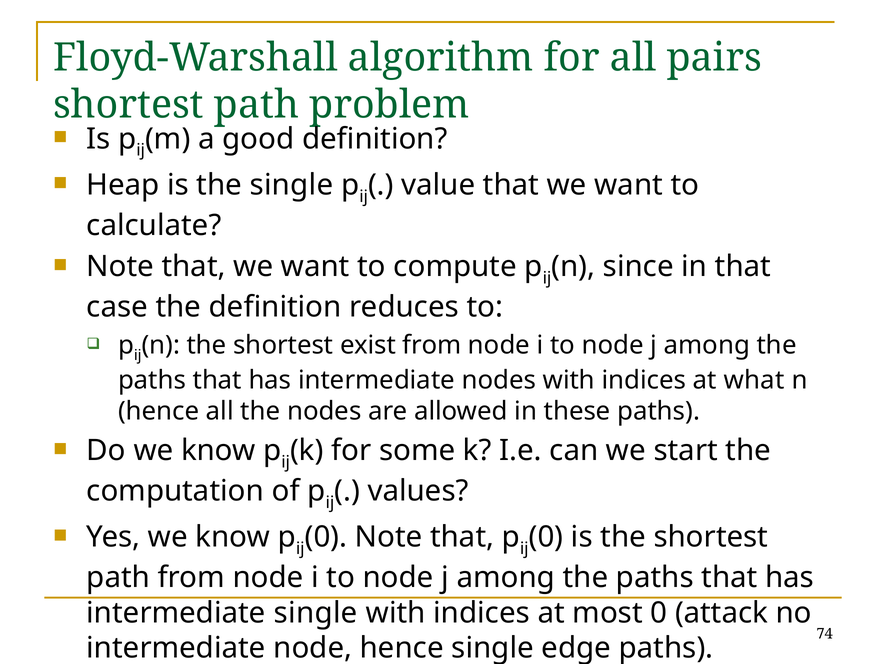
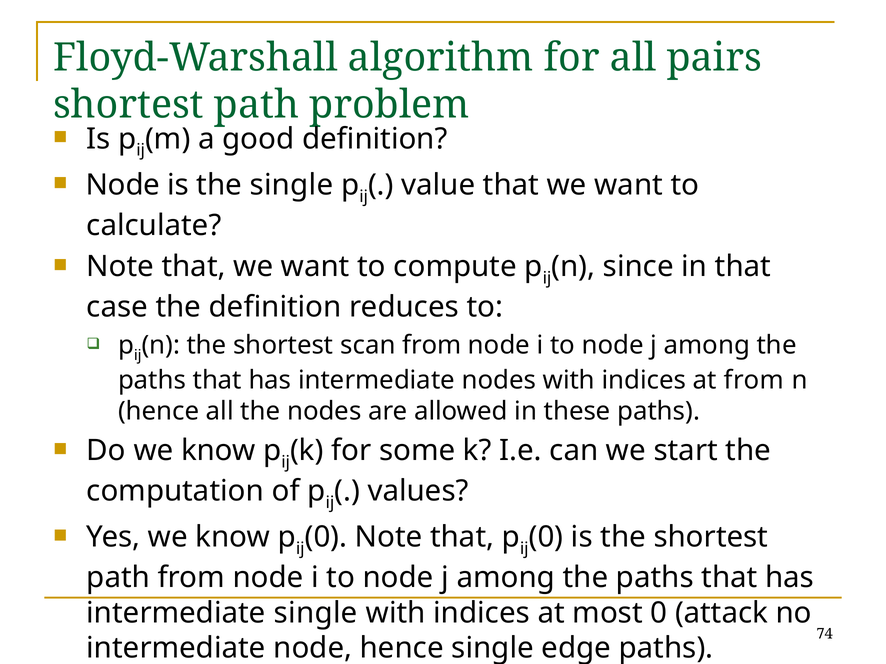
Heap: Heap -> Node (123, 185)
exist: exist -> scan (368, 345)
at what: what -> from (754, 381)
